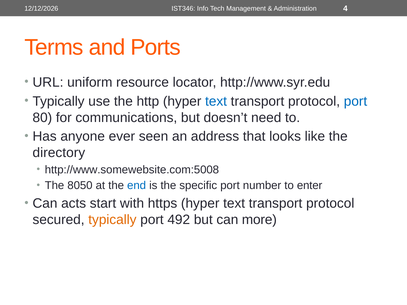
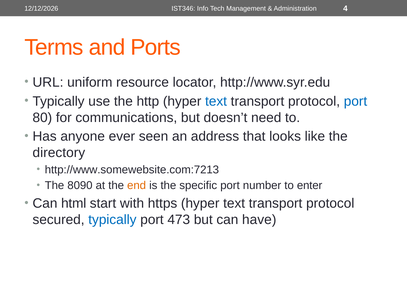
http://www.somewebsite.com:5008: http://www.somewebsite.com:5008 -> http://www.somewebsite.com:7213 (132, 170)
8050: 8050 -> 8090 (80, 186)
end colour: blue -> orange (137, 186)
acts: acts -> html (74, 204)
typically colour: orange -> blue (112, 220)
492: 492 -> 473 (179, 220)
more: more -> have (259, 220)
